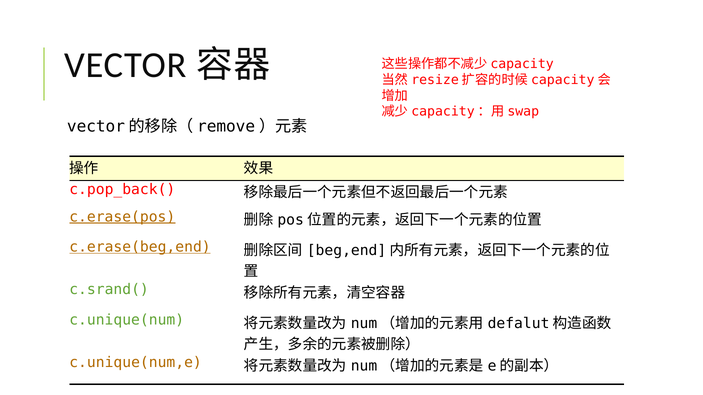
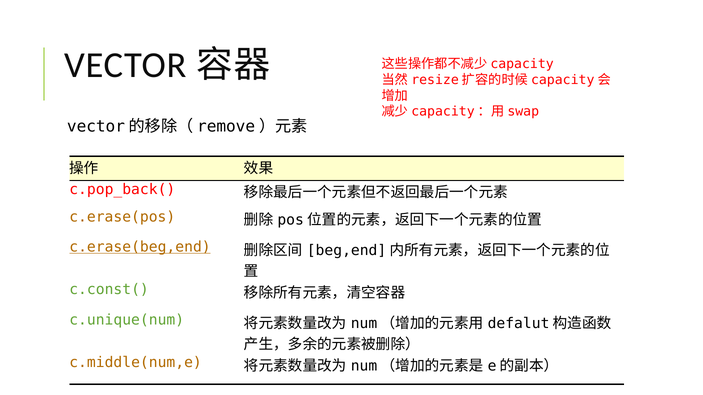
c.erase(pos underline: present -> none (122, 217)
c.srand(: c.srand( -> c.const( (109, 290)
c.unique(num,e: c.unique(num,e -> c.middle(num,e (136, 363)
